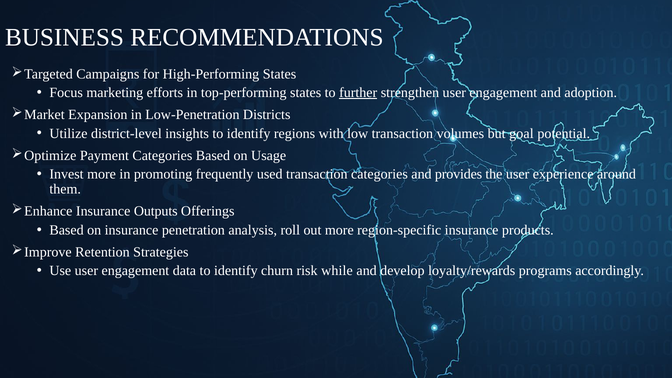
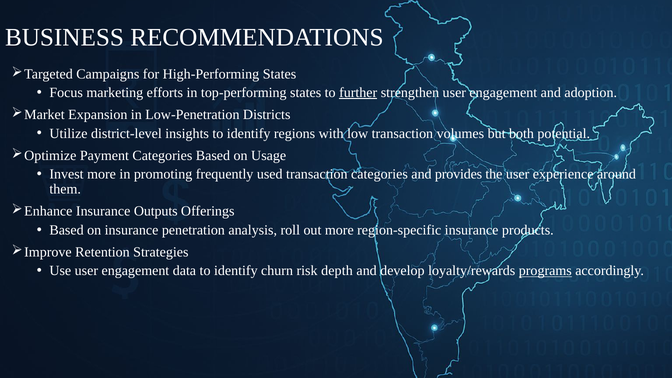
goal: goal -> both (522, 133)
while: while -> depth (337, 271)
programs underline: none -> present (545, 271)
